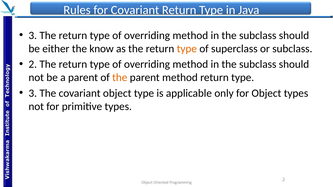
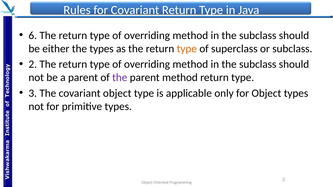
3: 3 -> 6 (33, 35)
the know: know -> types (102, 49)
the colour: orange -> purple (120, 78)
